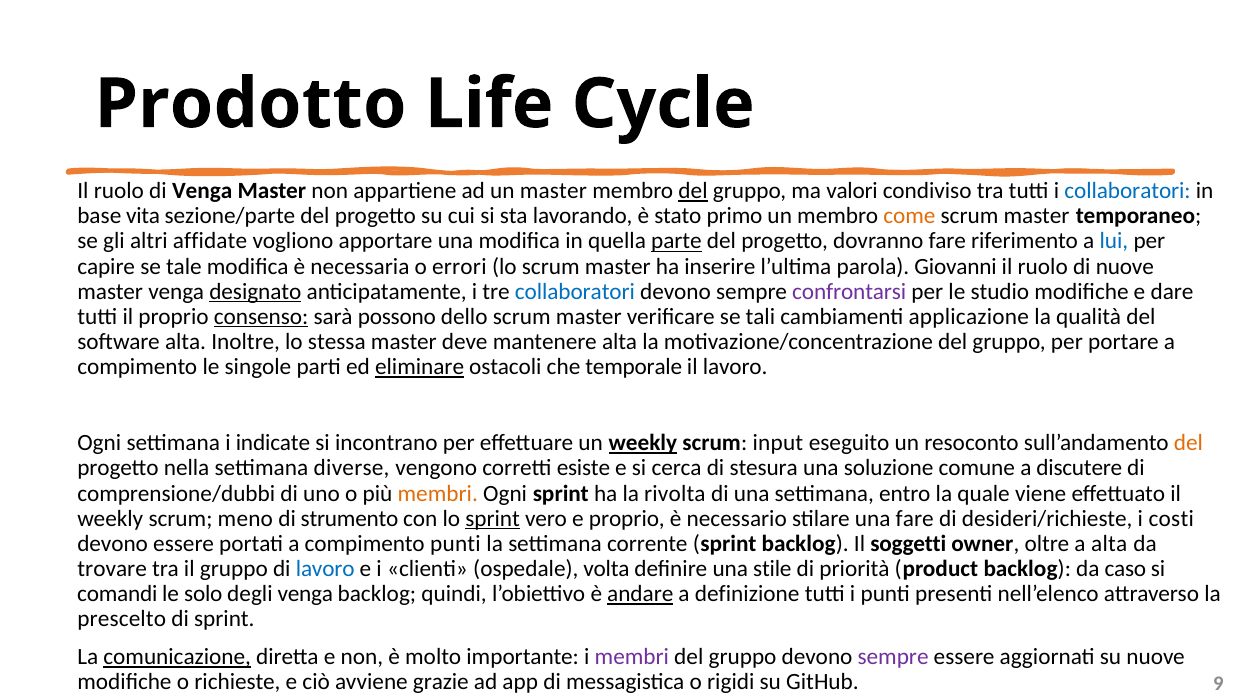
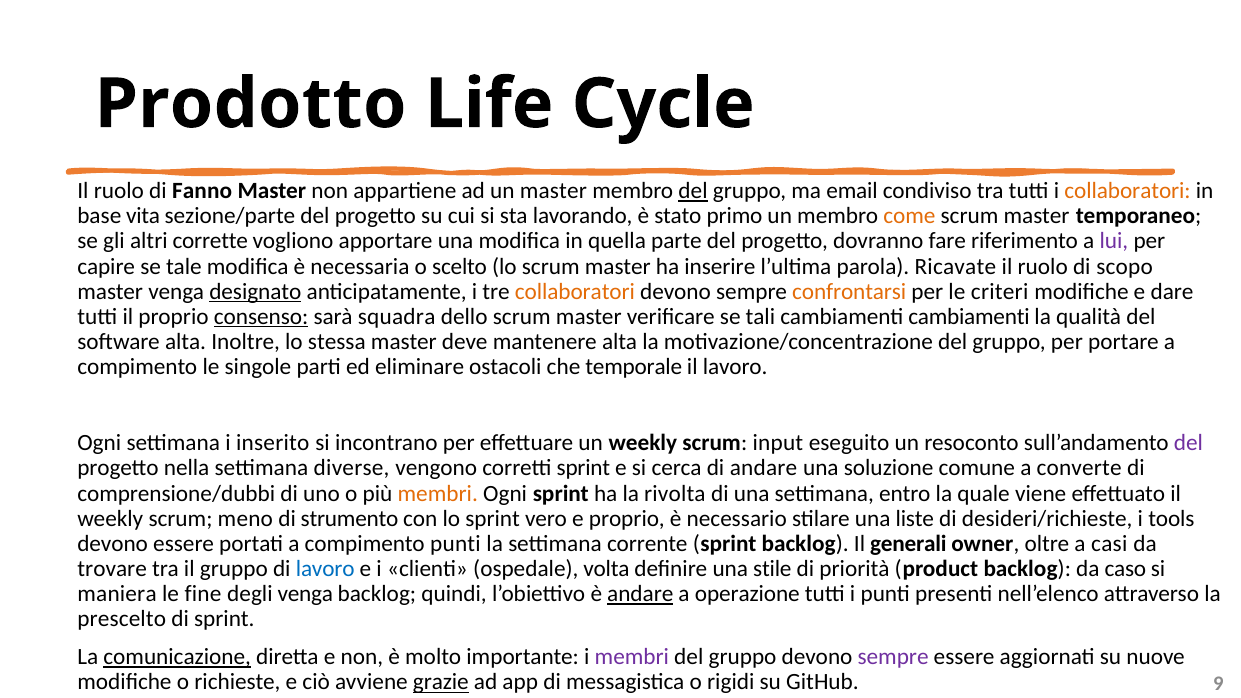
di Venga: Venga -> Fanno (202, 191)
valori: valori -> email (852, 191)
collaboratori colour: blue -> orange (1128, 191)
affidate: affidate -> corrette (210, 241)
parte underline: present -> none (676, 241)
lui colour: blue -> purple (1114, 241)
errori: errori -> scelto (460, 266)
Giovanni: Giovanni -> Ricavate (955, 266)
di nuove: nuove -> scopo (1125, 266)
collaboratori colour: blue -> orange (575, 292)
confrontarsi colour: purple -> orange (849, 292)
studio: studio -> criteri (1000, 292)
possono: possono -> squadra (397, 317)
cambiamenti applicazione: applicazione -> cambiamenti (969, 317)
eliminare underline: present -> none (420, 367)
indicate: indicate -> inserito (273, 443)
weekly underline: present -> none (643, 443)
del colour: orange -> purple (1188, 443)
corretti esiste: esiste -> sprint (583, 468)
di stesura: stesura -> andare (764, 468)
discutere: discutere -> converte (1079, 468)
sprint underline: present -> none (493, 519)
una fare: fare -> liste (915, 519)
costi: costi -> tools (1171, 519)
soggetti: soggetti -> generali (908, 544)
a alta: alta -> casi (1109, 544)
comandi: comandi -> maniera (117, 594)
solo: solo -> fine (203, 594)
definizione: definizione -> operazione (747, 594)
grazie underline: none -> present (441, 682)
